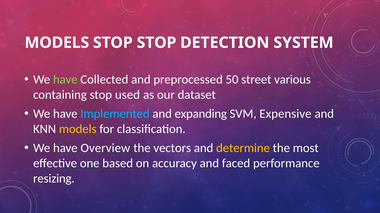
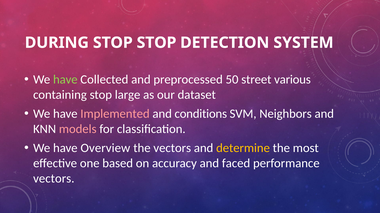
MODELS: MODELS -> DURING (57, 43)
used: used -> large (128, 95)
Implemented colour: light blue -> pink (115, 114)
expanding: expanding -> conditions (201, 114)
Expensive: Expensive -> Neighbors (286, 114)
models colour: yellow -> pink (78, 129)
resizing: resizing -> vectors (54, 179)
